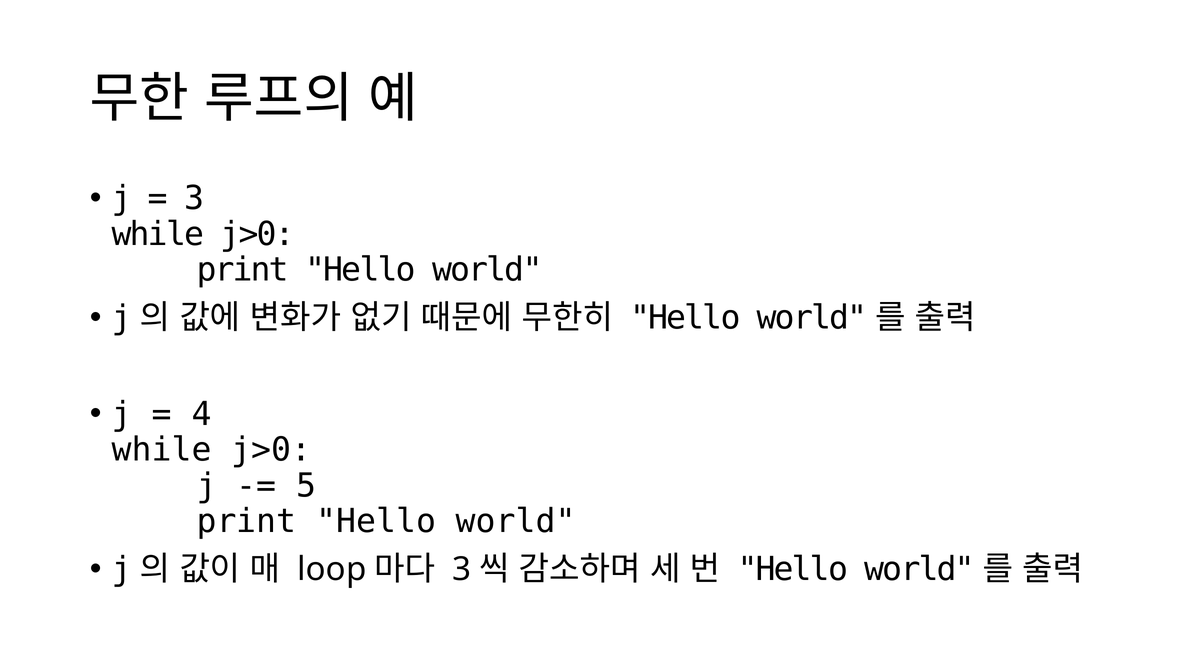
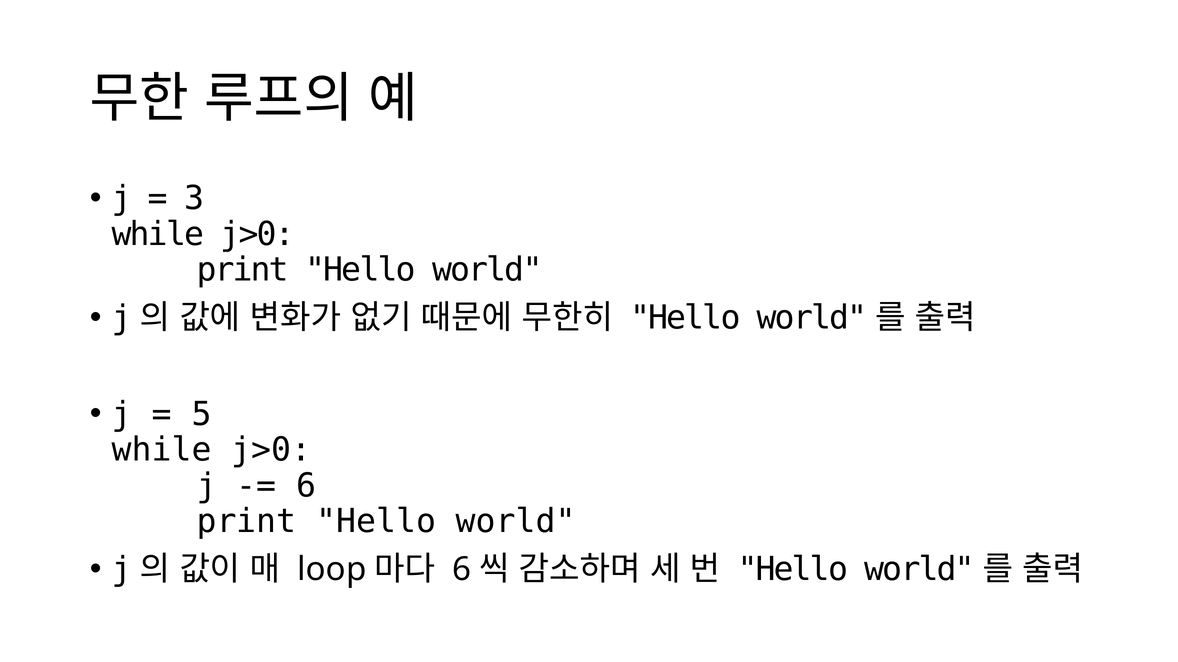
4: 4 -> 5 (202, 414)
5: 5 -> 6 (306, 486)
3: 3 -> 6 (462, 570)
